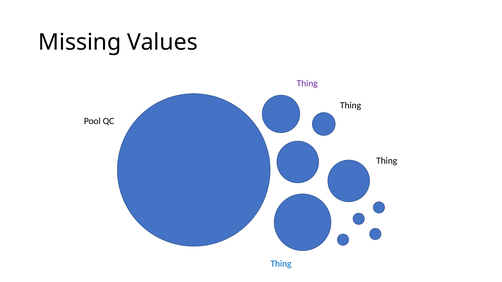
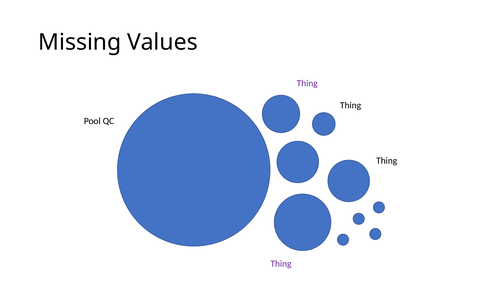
Thing colour: blue -> purple (281, 264)
